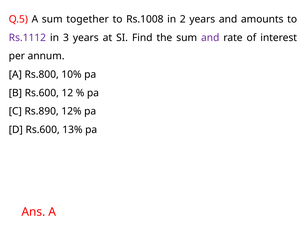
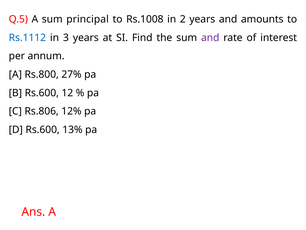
together: together -> principal (88, 19)
Rs.1112 colour: purple -> blue (27, 38)
10%: 10% -> 27% (71, 74)
Rs.890: Rs.890 -> Rs.806 (42, 111)
